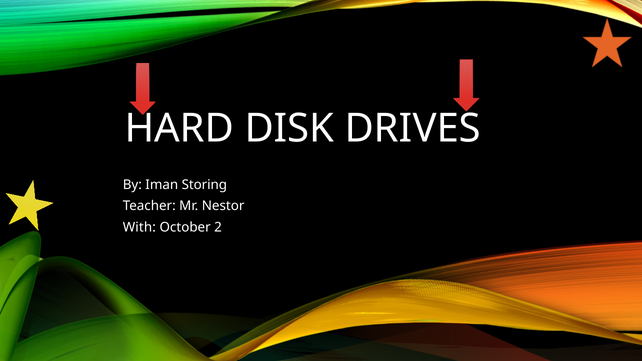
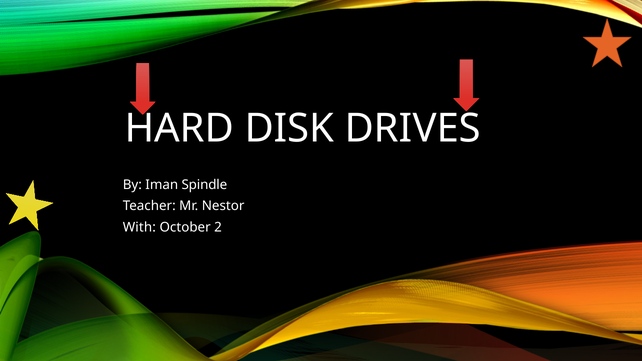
Storing: Storing -> Spindle (204, 185)
